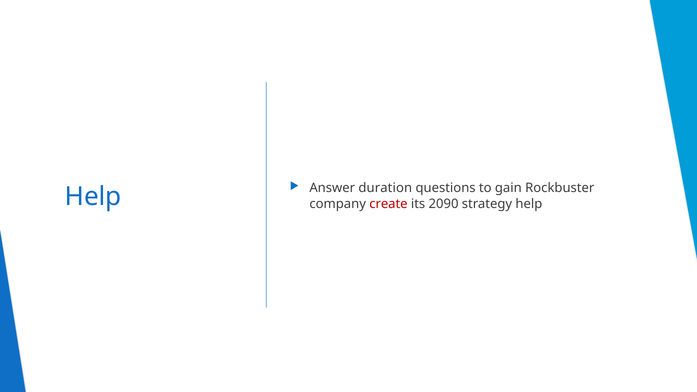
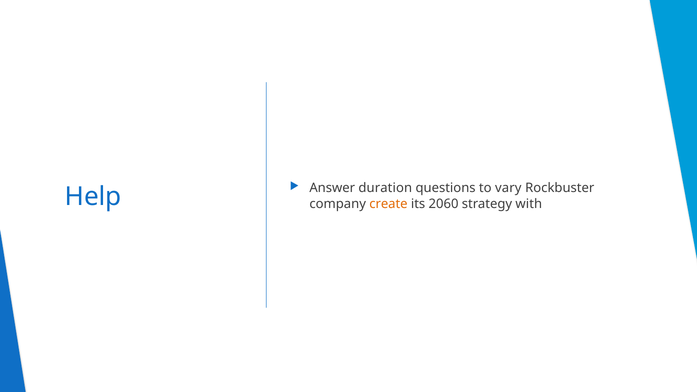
gain: gain -> vary (508, 188)
create colour: red -> orange (388, 204)
2090: 2090 -> 2060 (444, 204)
strategy help: help -> with (529, 204)
